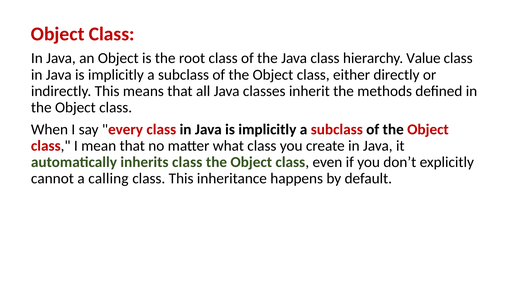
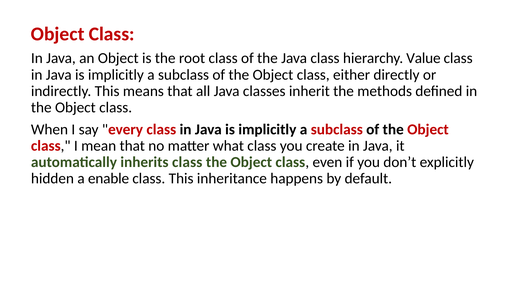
cannot: cannot -> hidden (52, 179)
calling: calling -> enable (109, 179)
